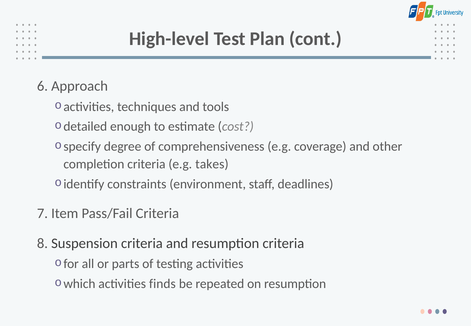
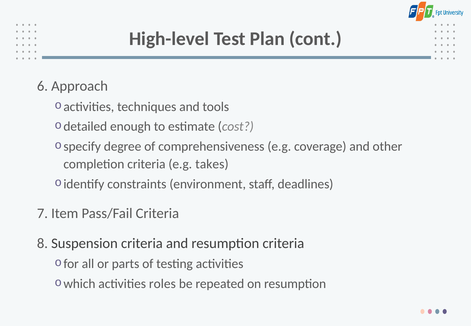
finds: finds -> roles (162, 284)
